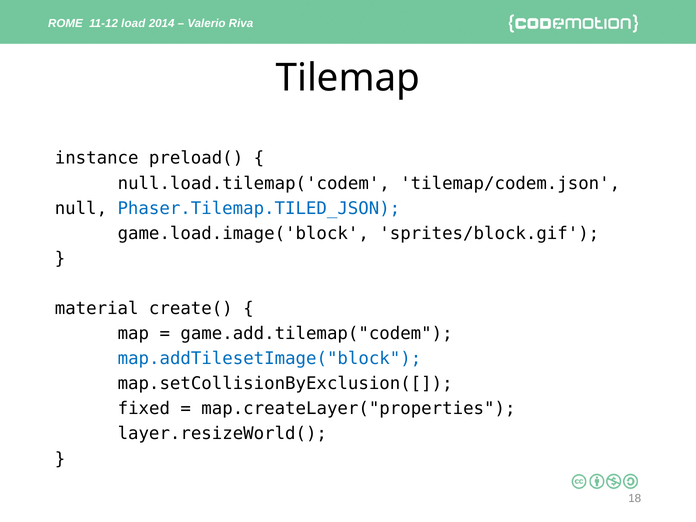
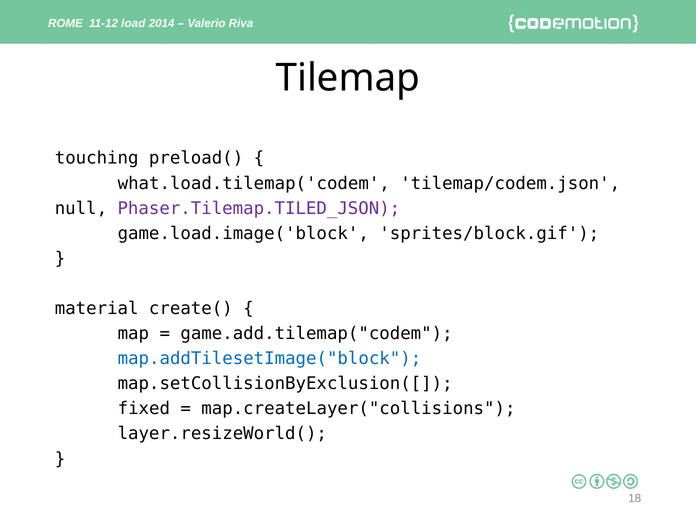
instance: instance -> touching (97, 158)
null.load.tilemap('codem: null.load.tilemap('codem -> what.load.tilemap('codem (254, 183)
Phaser.Tilemap.TILED_JSON colour: blue -> purple (259, 208)
map.createLayer("properties: map.createLayer("properties -> map.createLayer("collisions (358, 409)
